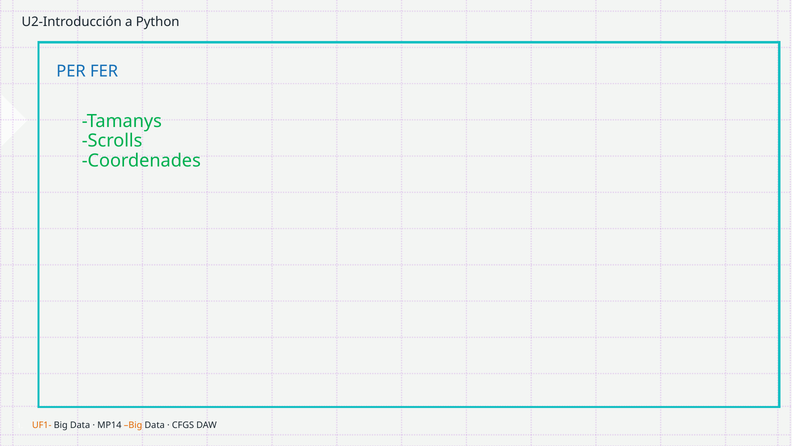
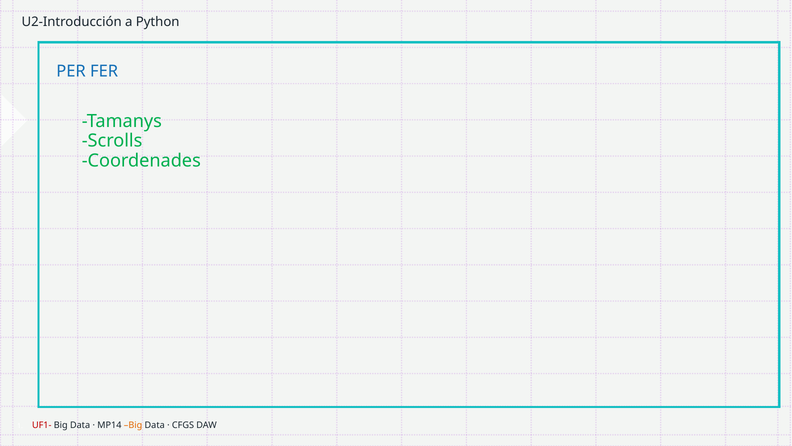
UF1- colour: orange -> red (42, 425)
